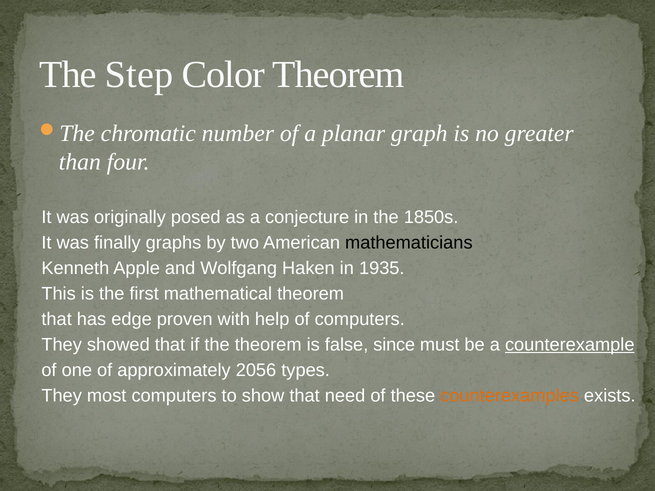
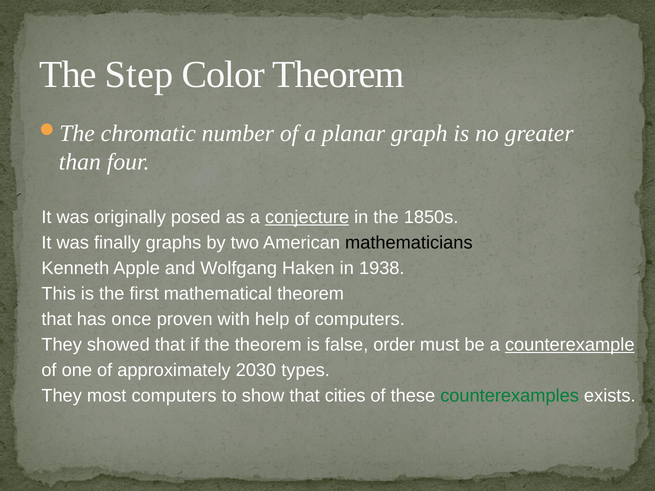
conjecture underline: none -> present (307, 217)
1935: 1935 -> 1938 (382, 268)
edge: edge -> once (131, 319)
since: since -> order (394, 345)
2056: 2056 -> 2030 (256, 370)
need: need -> cities (345, 396)
counterexamples colour: orange -> green (510, 396)
